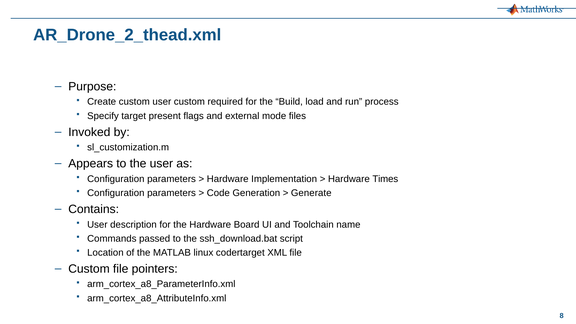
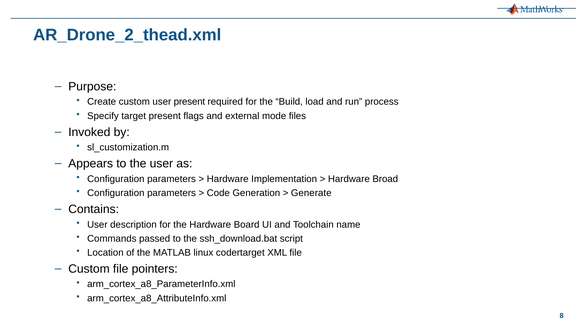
user custom: custom -> present (189, 102)
Times: Times -> Broad (385, 179)
